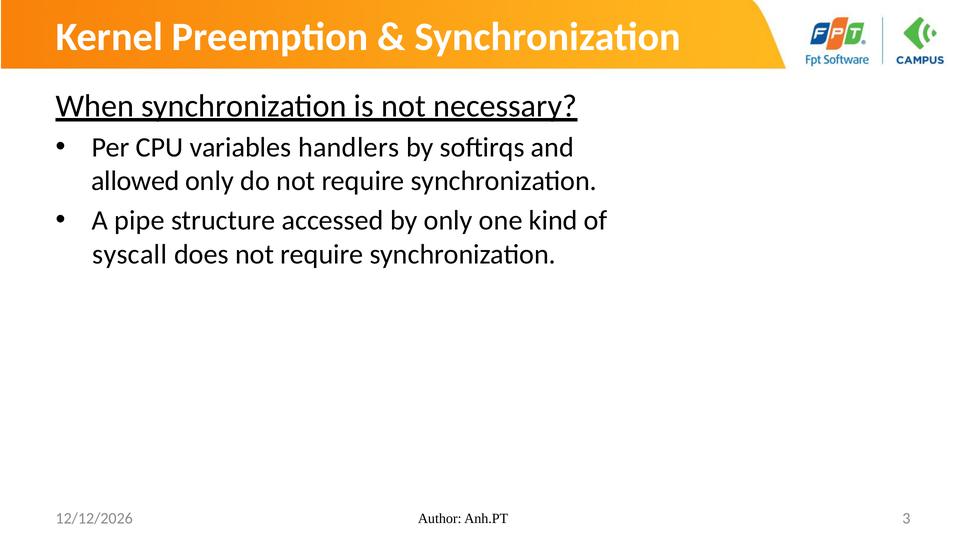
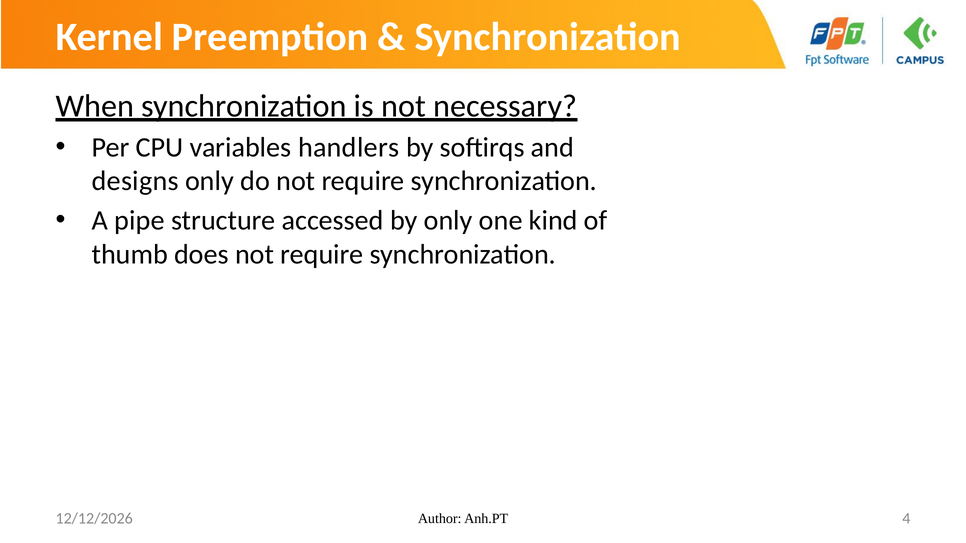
allowed: allowed -> designs (135, 181)
syscall: syscall -> thumb (130, 254)
3: 3 -> 4 (906, 519)
